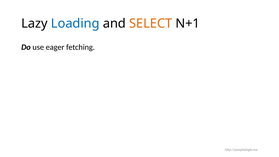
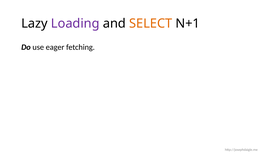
Loading colour: blue -> purple (75, 23)
